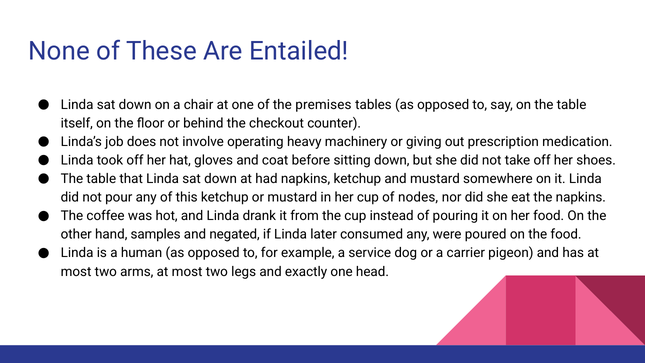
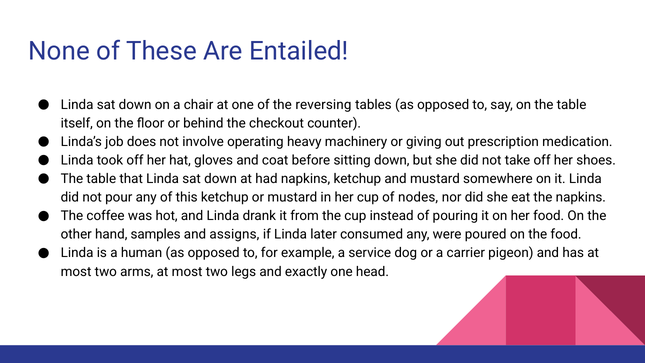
premises: premises -> reversing (323, 105)
negated: negated -> assigns (234, 234)
